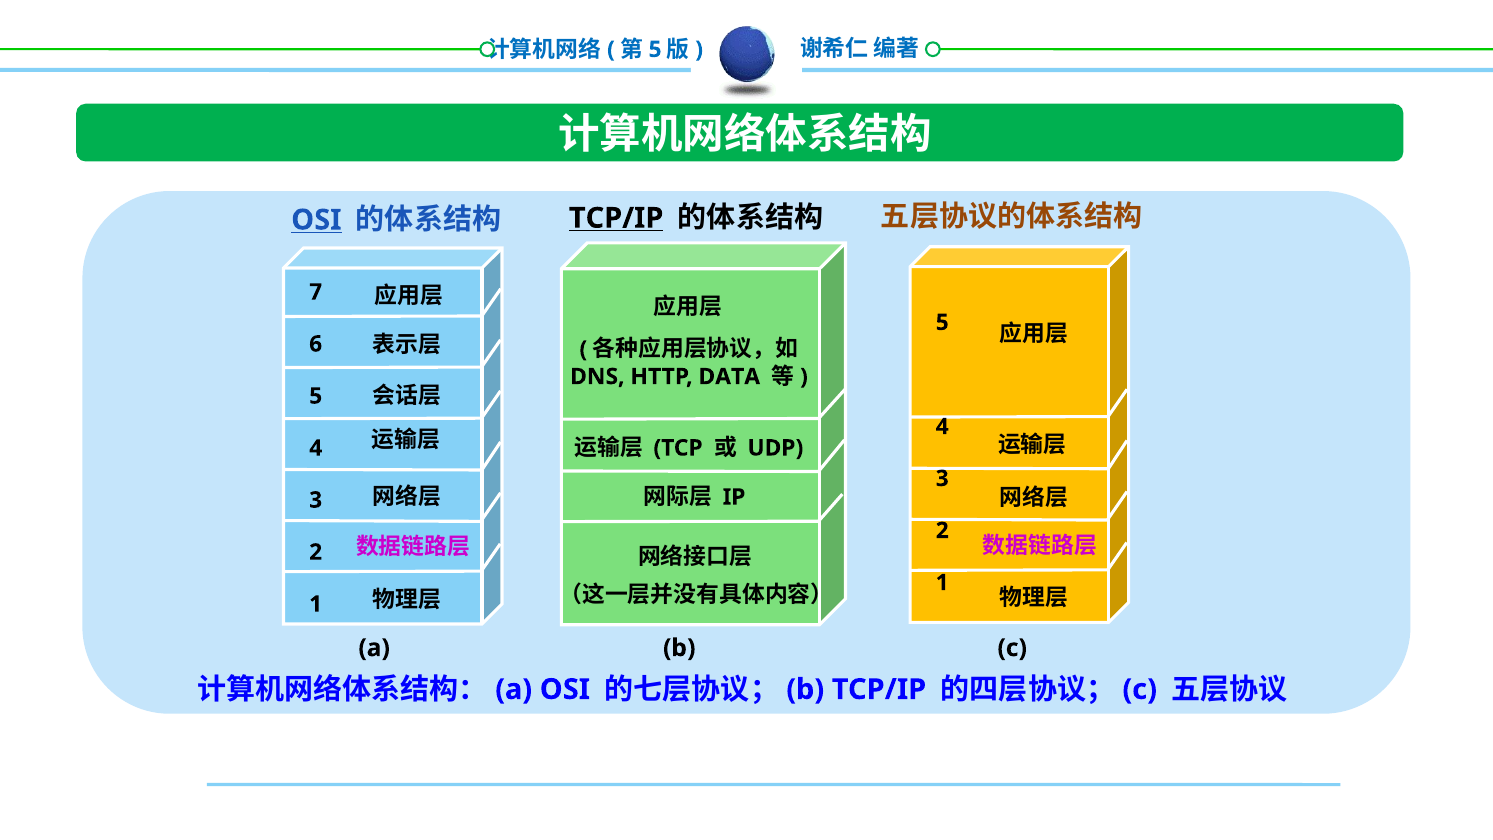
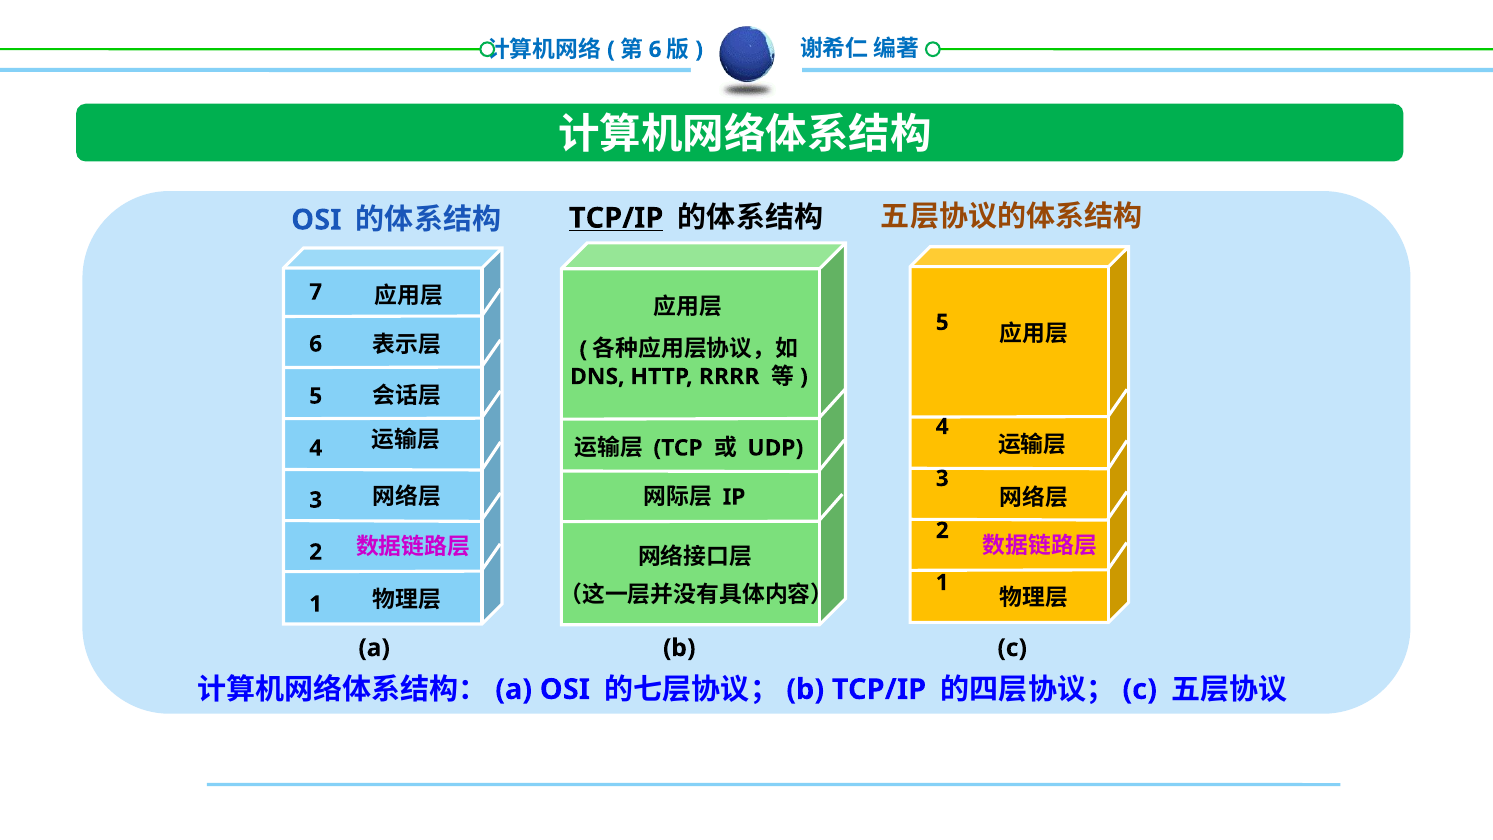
5: 5 -> 6 (655, 49)
OSI underline: present -> none (316, 220)
DATA: DATA -> RRRR (729, 377)
